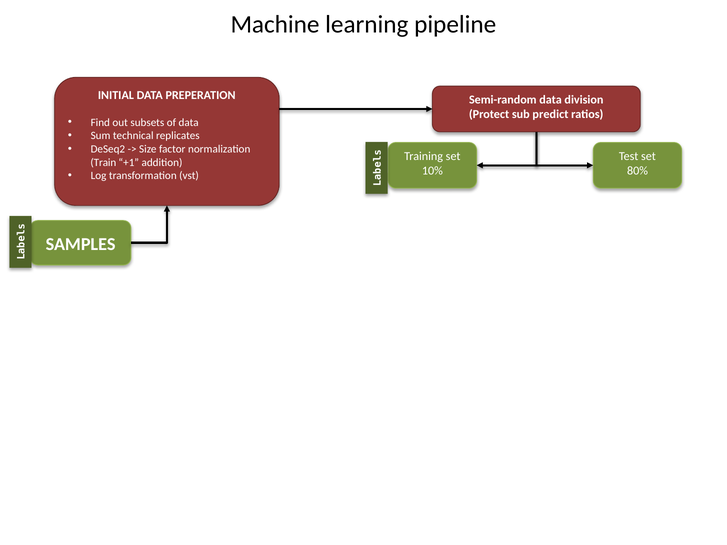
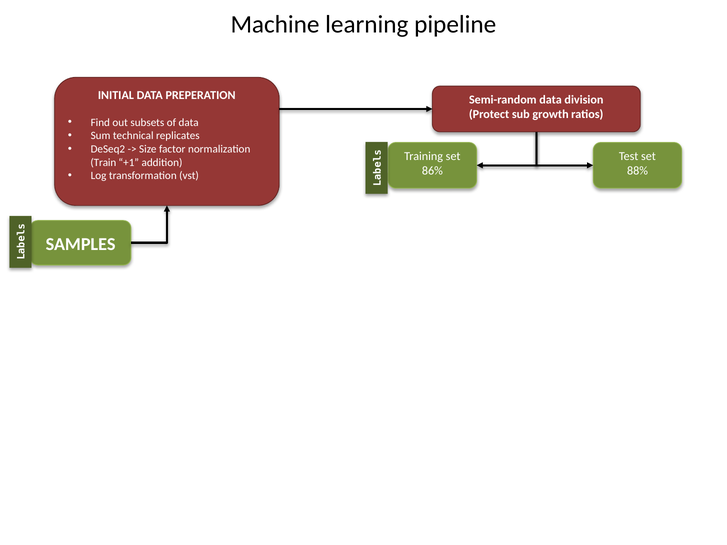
predict: predict -> growth (551, 115)
10%: 10% -> 86% (432, 171)
80%: 80% -> 88% (637, 171)
